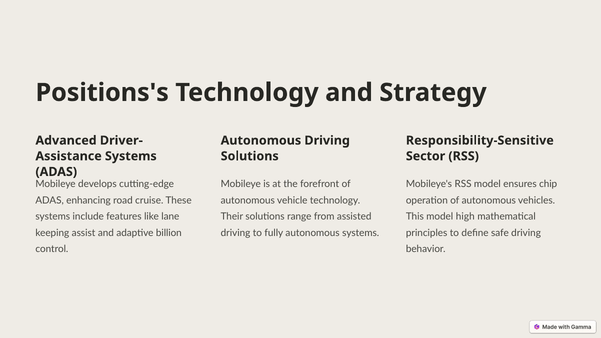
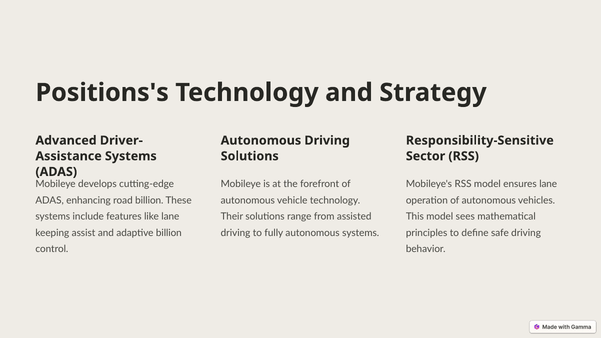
ensures chip: chip -> lane (548, 184)
road cruise: cruise -> billion (149, 200)
high: high -> sees (465, 217)
